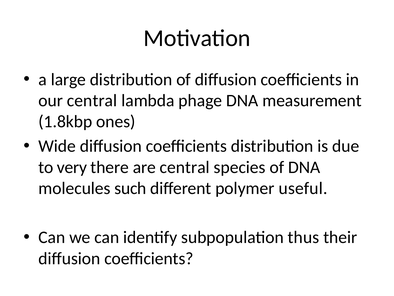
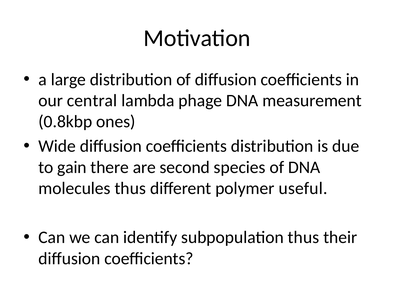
1.8kbp: 1.8kbp -> 0.8kbp (65, 121)
very: very -> gain (72, 167)
are central: central -> second (185, 167)
molecules such: such -> thus (130, 188)
